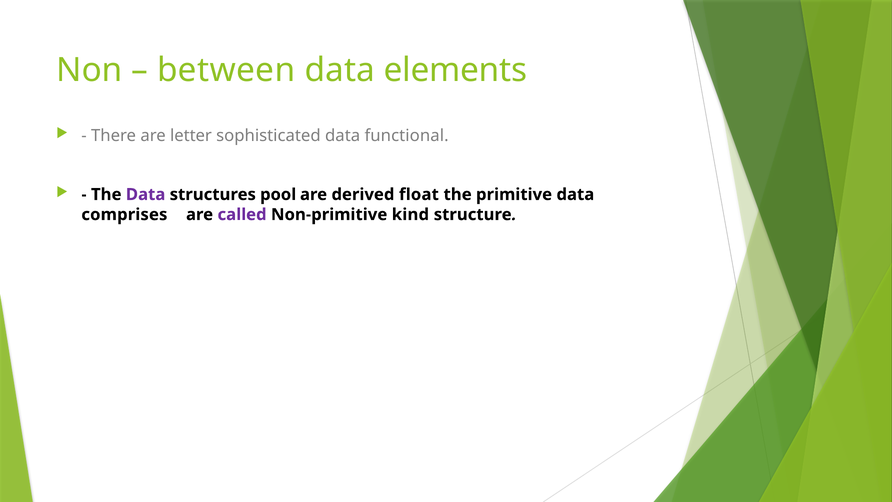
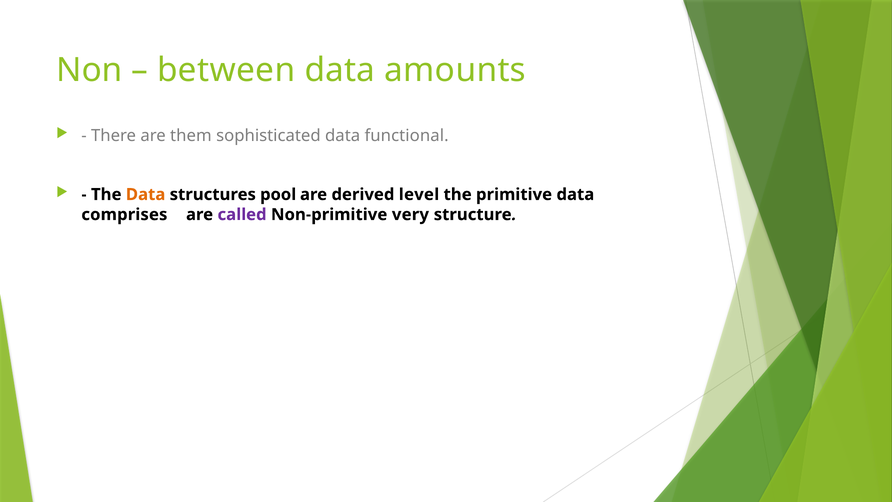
elements: elements -> amounts (455, 70)
letter: letter -> them (191, 136)
Data colour: purple -> orange (146, 194)
float: float -> level (419, 194)
kind: kind -> very (410, 214)
